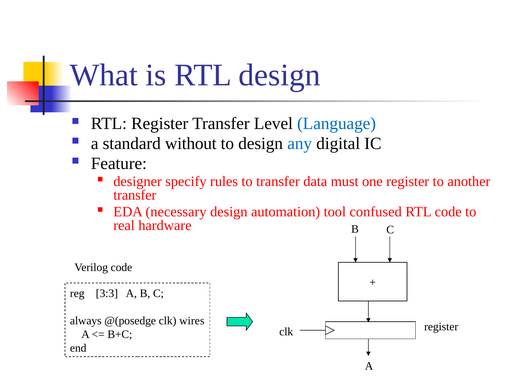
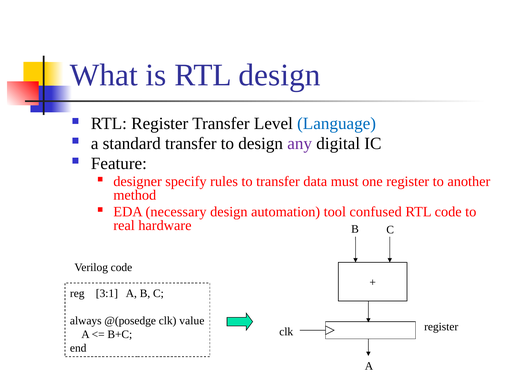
standard without: without -> transfer (191, 143)
any colour: blue -> purple (300, 143)
transfer: transfer -> method (135, 195)
3:3: 3:3 -> 3:1 (107, 293)
wires: wires -> value (192, 320)
